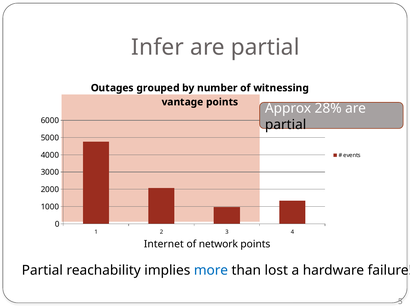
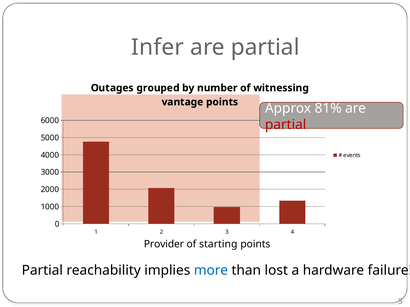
28%: 28% -> 81% (328, 108)
partial colour: black -> red (286, 125)
Internet: Internet -> Provider (164, 245)
network: network -> starting (218, 245)
